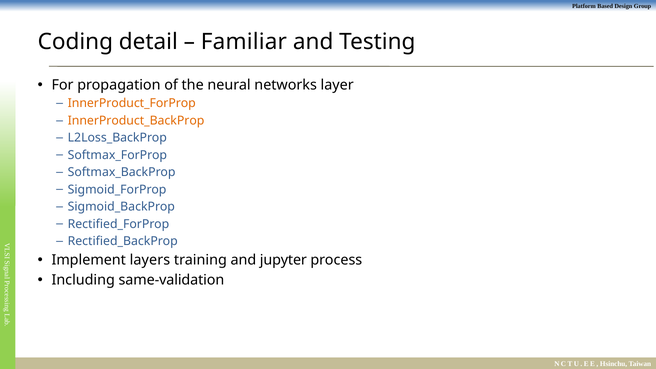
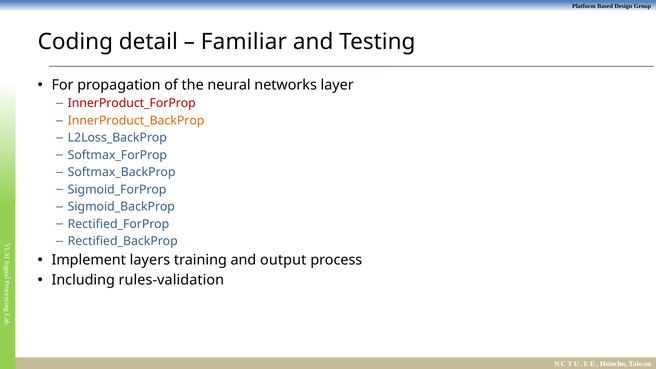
InnerProduct_ForProp colour: orange -> red (132, 103)
jupyter: jupyter -> output (283, 260)
same-validation: same-validation -> rules-validation (171, 280)
